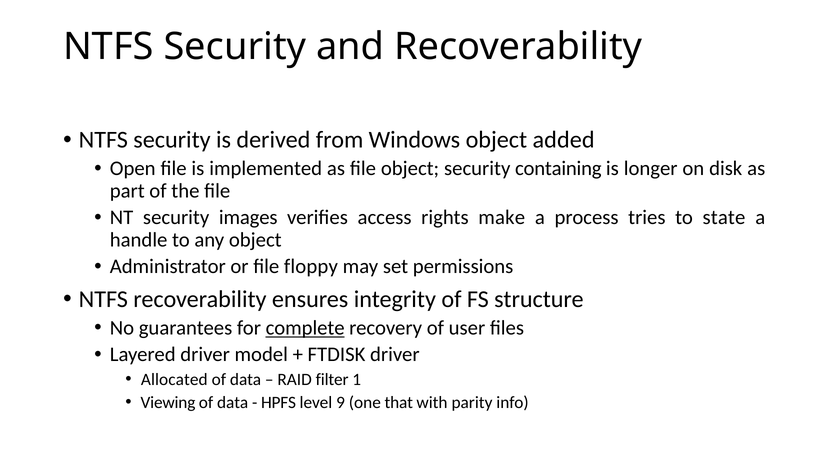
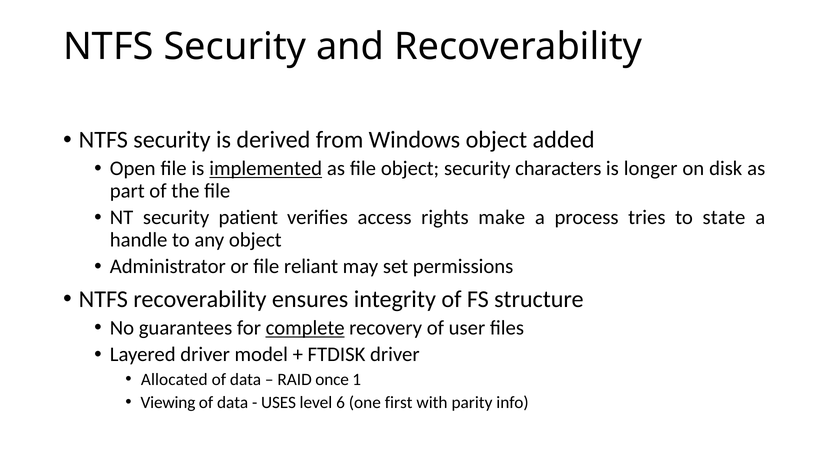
implemented underline: none -> present (266, 169)
containing: containing -> characters (558, 169)
images: images -> patient (248, 218)
floppy: floppy -> reliant (311, 267)
filter: filter -> once (332, 380)
HPFS: HPFS -> USES (279, 403)
9: 9 -> 6 (341, 403)
that: that -> first (399, 403)
